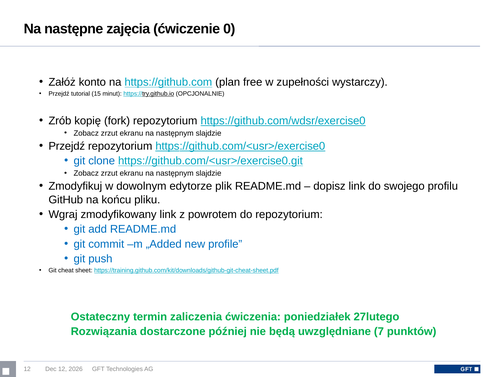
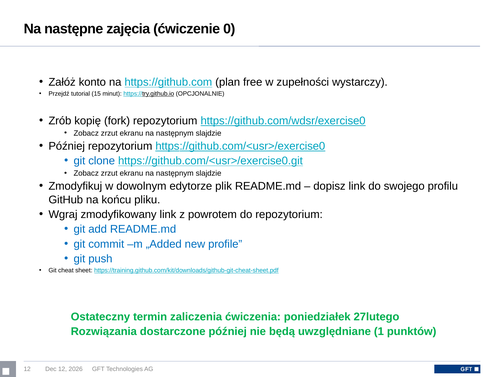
Przejdź: Przejdź -> Później (67, 146)
7: 7 -> 1 (379, 331)
